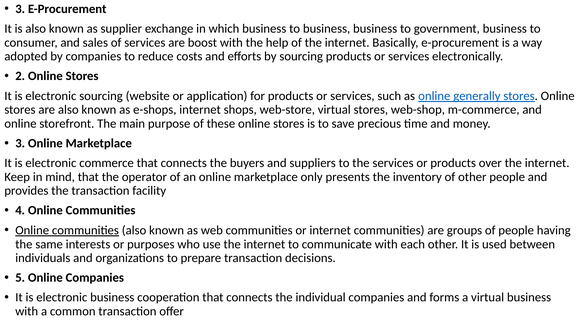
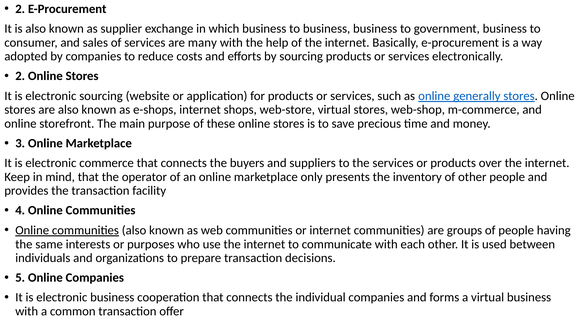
3: 3 -> 2 (20, 9)
boost: boost -> many (202, 42)
